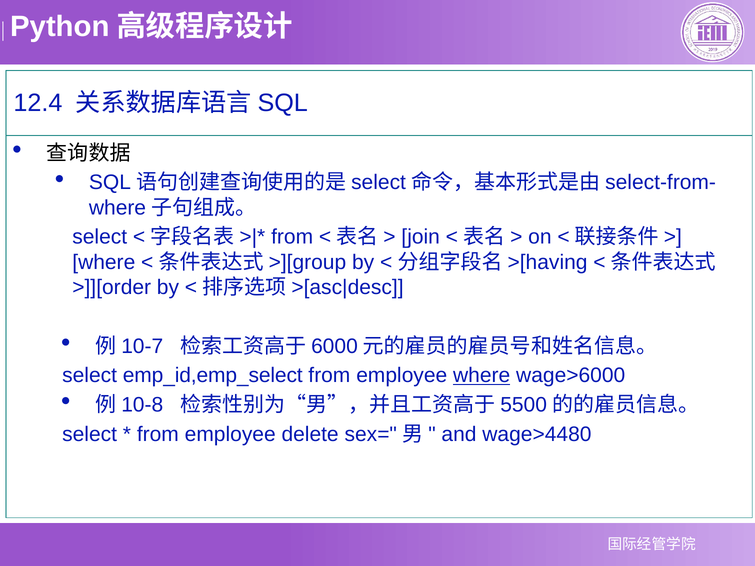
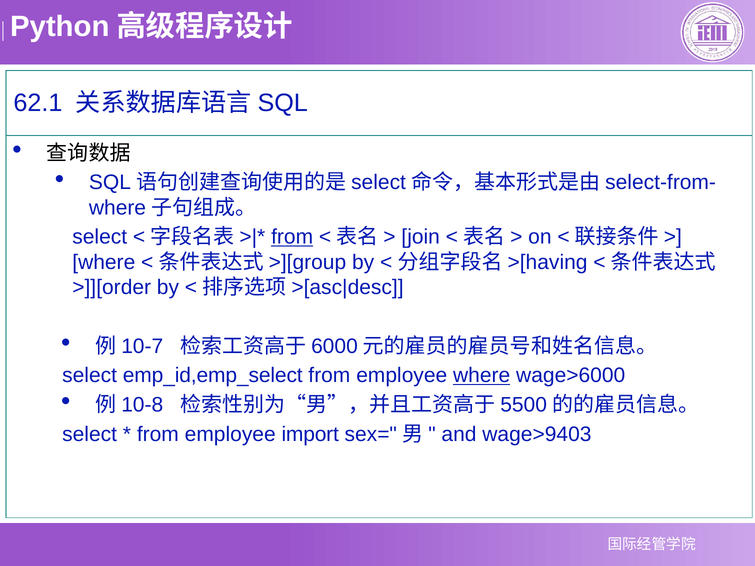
12.4: 12.4 -> 62.1 (38, 103)
from underline: none -> present (292, 237)
delete: delete -> import (310, 434)
wage>4480: wage>4480 -> wage>9403 (537, 434)
